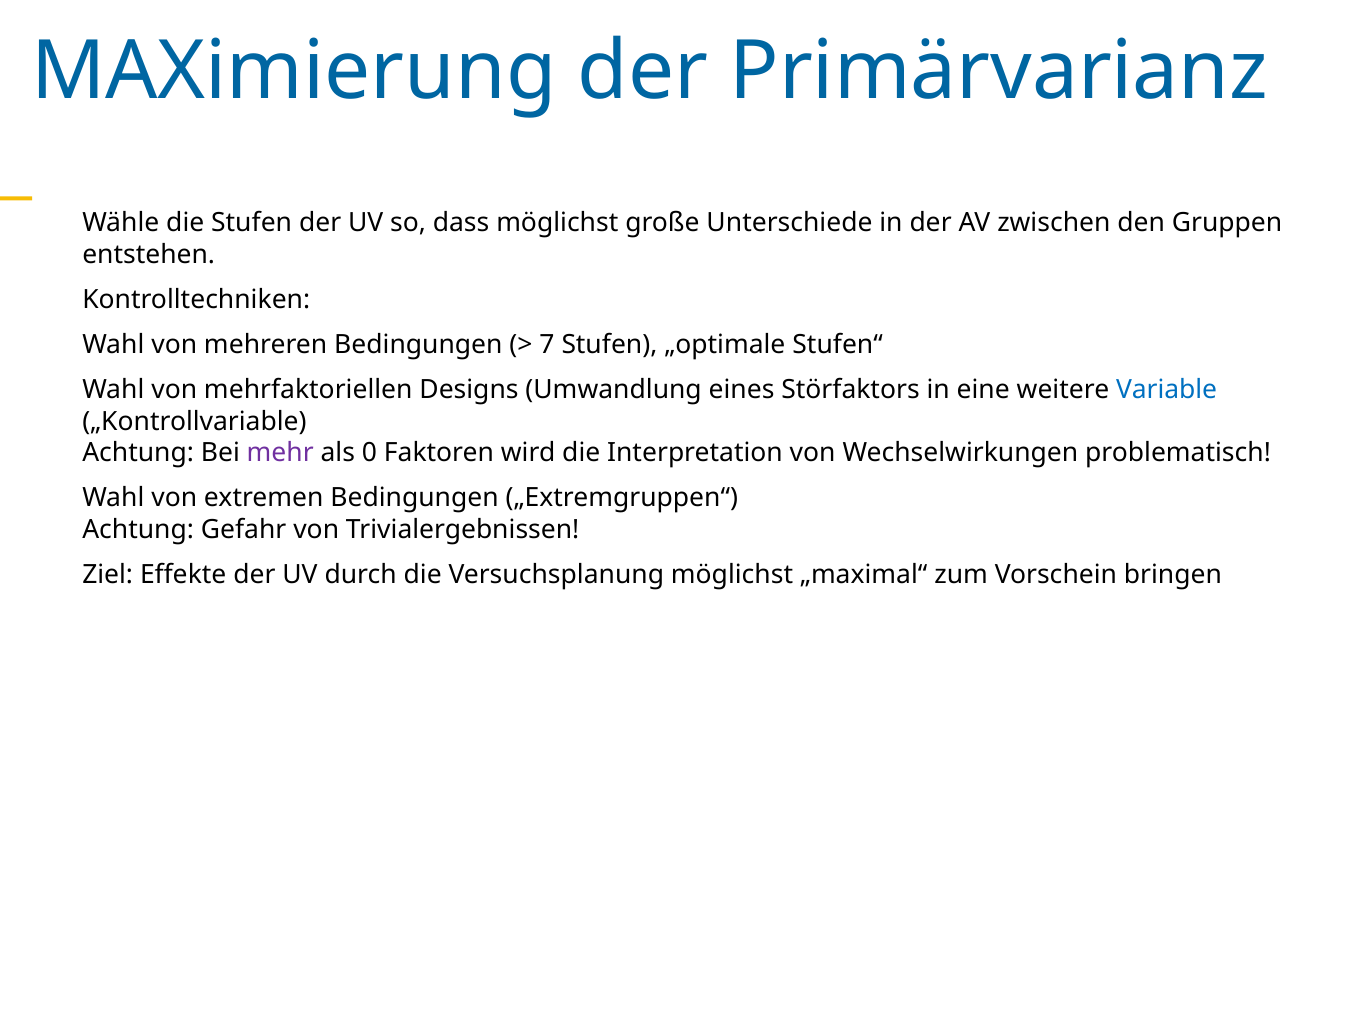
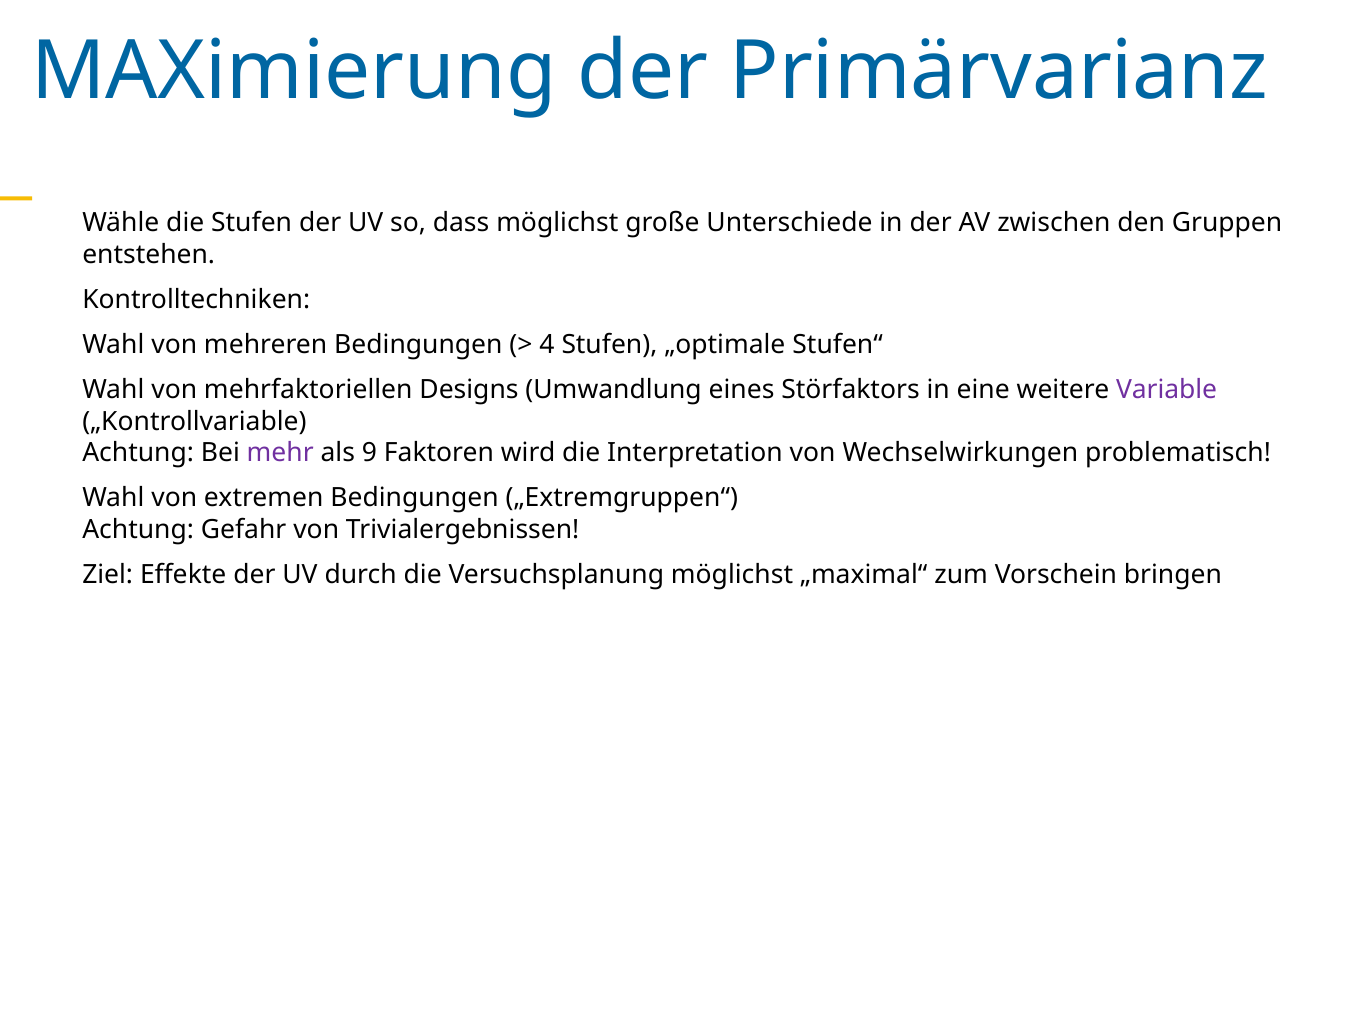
7: 7 -> 4 (547, 344)
Variable colour: blue -> purple (1167, 389)
0: 0 -> 9 (369, 453)
